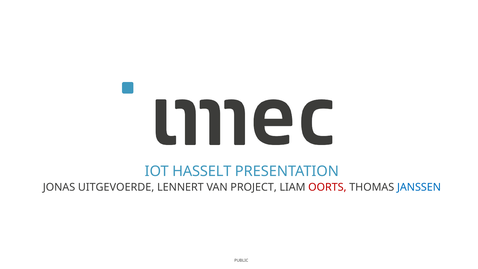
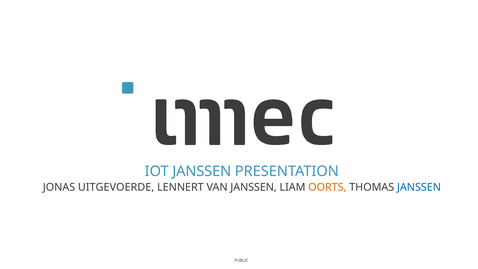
IOT HASSELT: HASSELT -> JANSSEN (202, 171)
VAN PROJECT: PROJECT -> JANSSEN (254, 187)
OORTS colour: red -> orange (327, 187)
